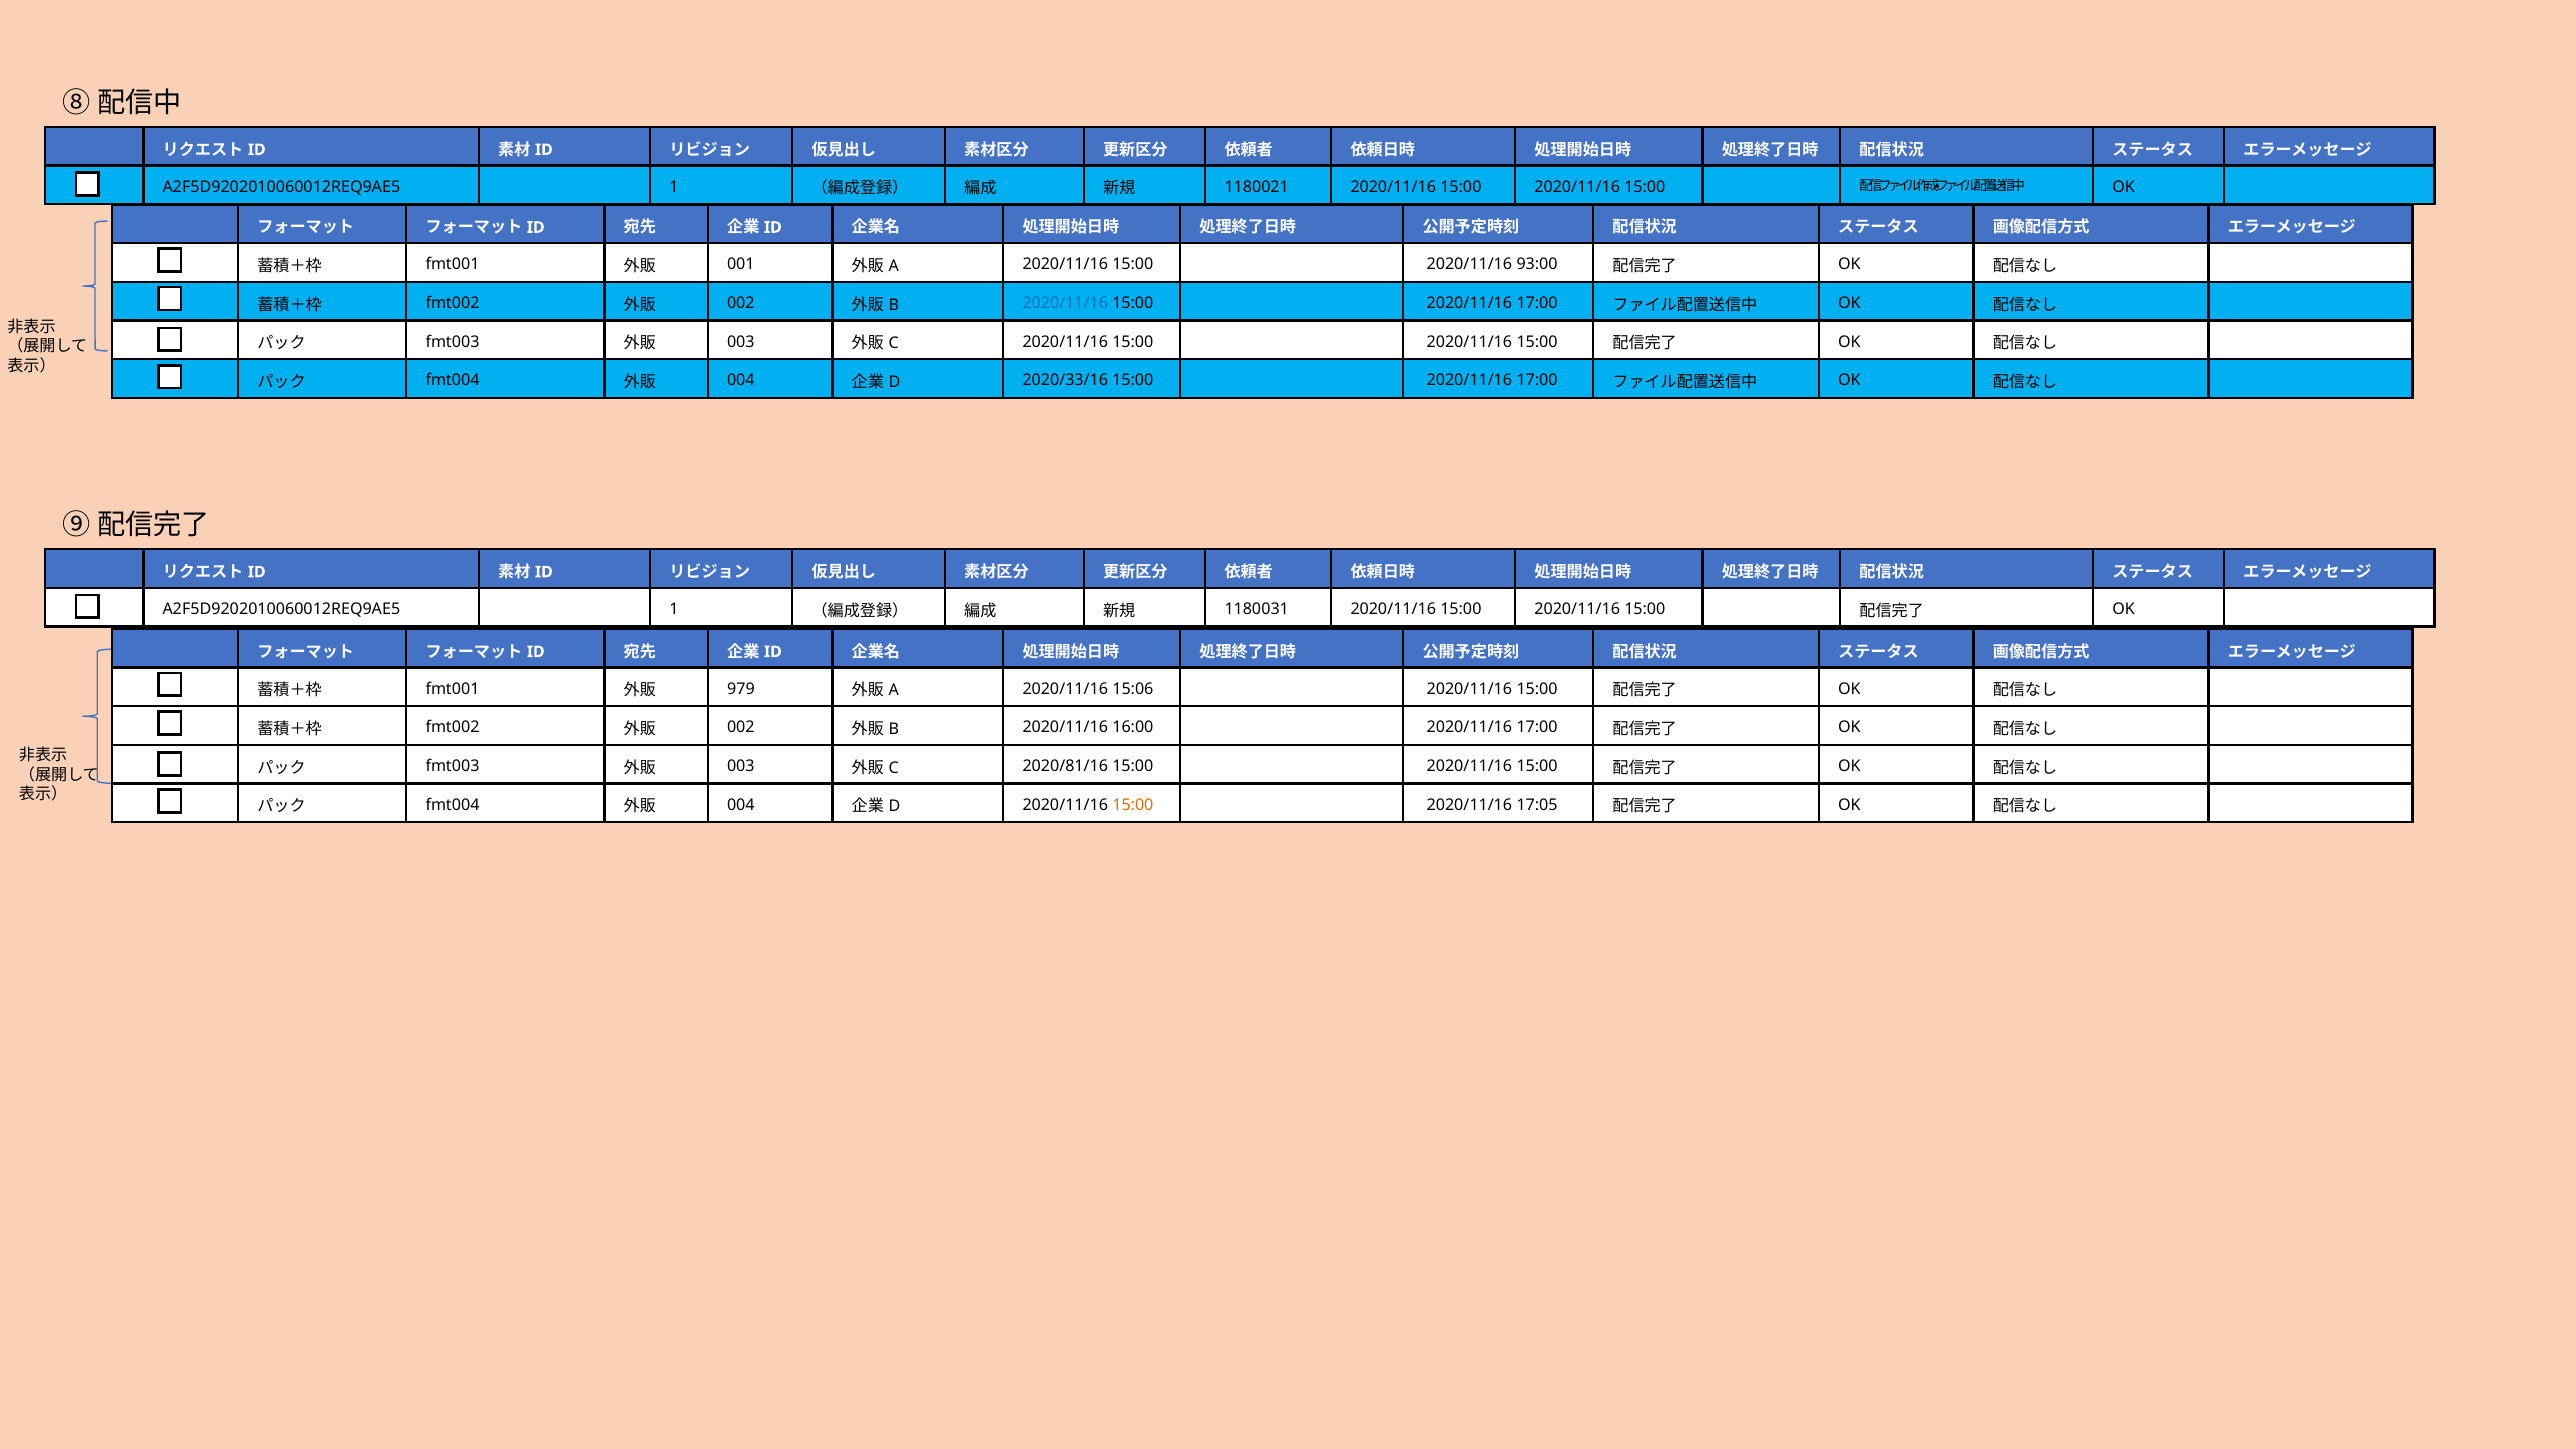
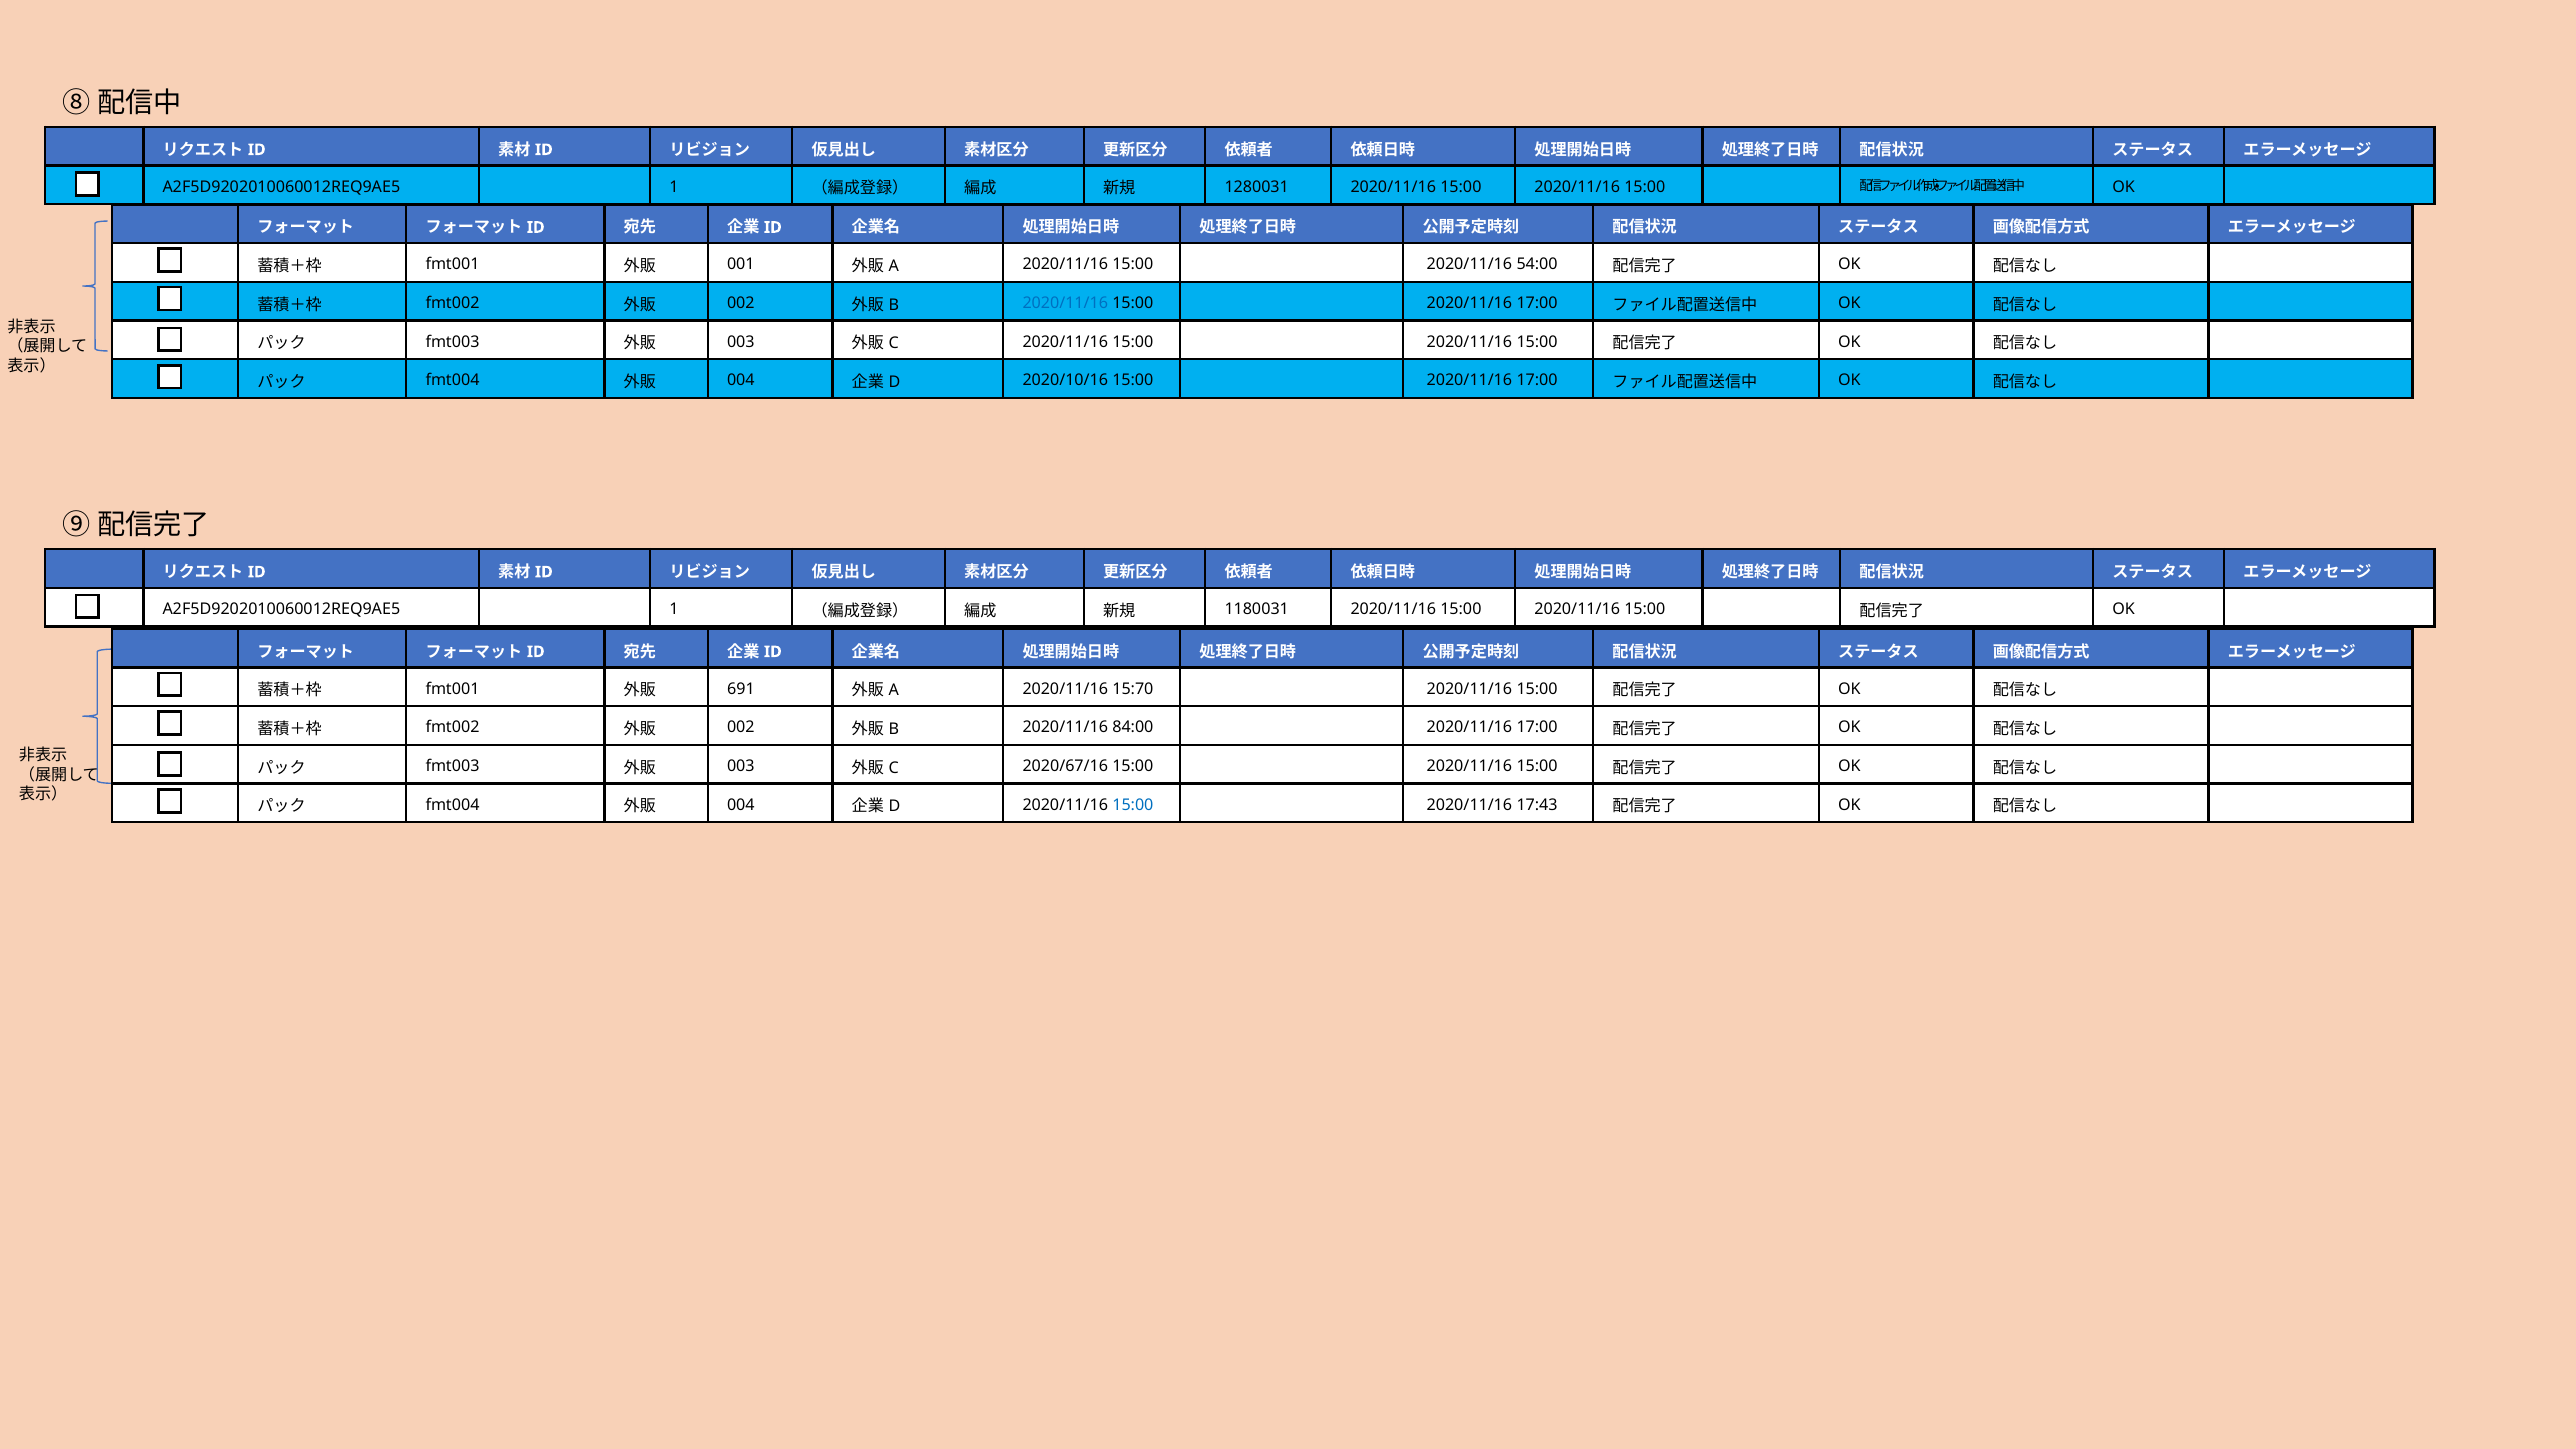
1180021: 1180021 -> 1280031 (1257, 187)
93:00: 93:00 -> 54:00 (1537, 264)
2020/33/16: 2020/33/16 -> 2020/10/16 (1065, 381)
979: 979 -> 691 (741, 689)
15:06: 15:06 -> 15:70 (1133, 689)
16:00: 16:00 -> 84:00 (1133, 728)
2020/81/16: 2020/81/16 -> 2020/67/16 (1065, 766)
15:00 colour: orange -> blue (1133, 805)
17:05: 17:05 -> 17:43 (1537, 805)
